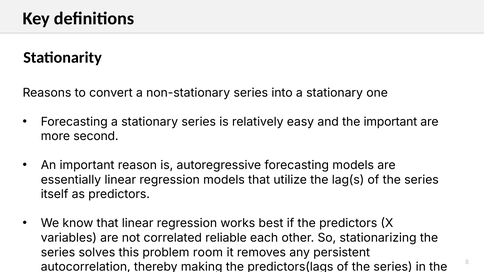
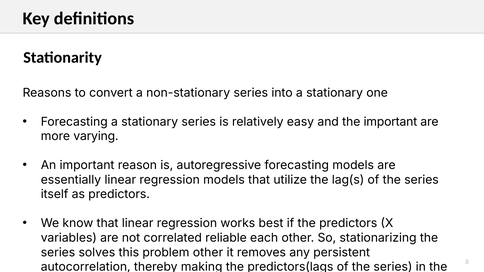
second: second -> varying (96, 136)
problem room: room -> other (208, 253)
